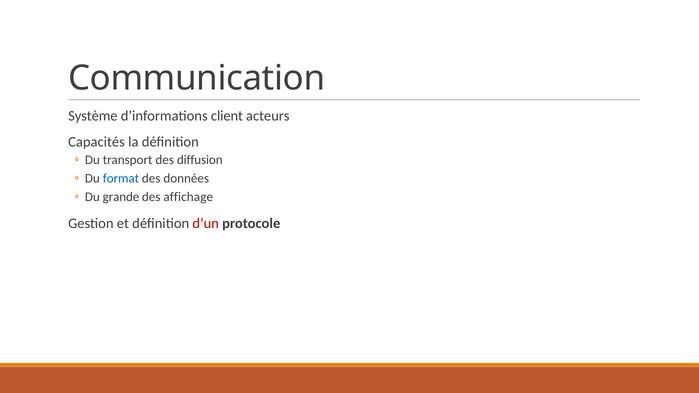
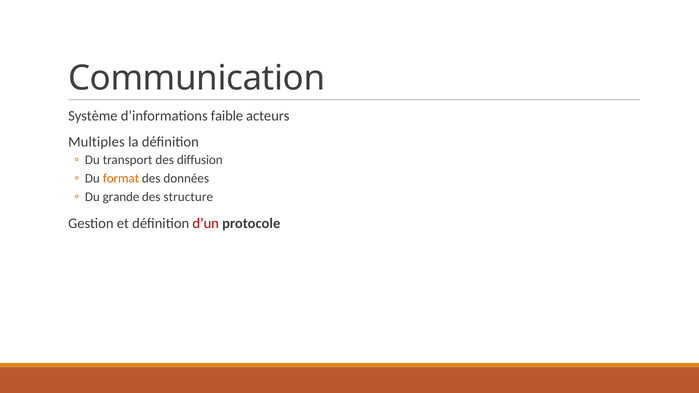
client: client -> faible (227, 116)
Capacités: Capacités -> Multiples (96, 142)
format colour: blue -> orange (121, 179)
affichage: affichage -> structure (188, 197)
